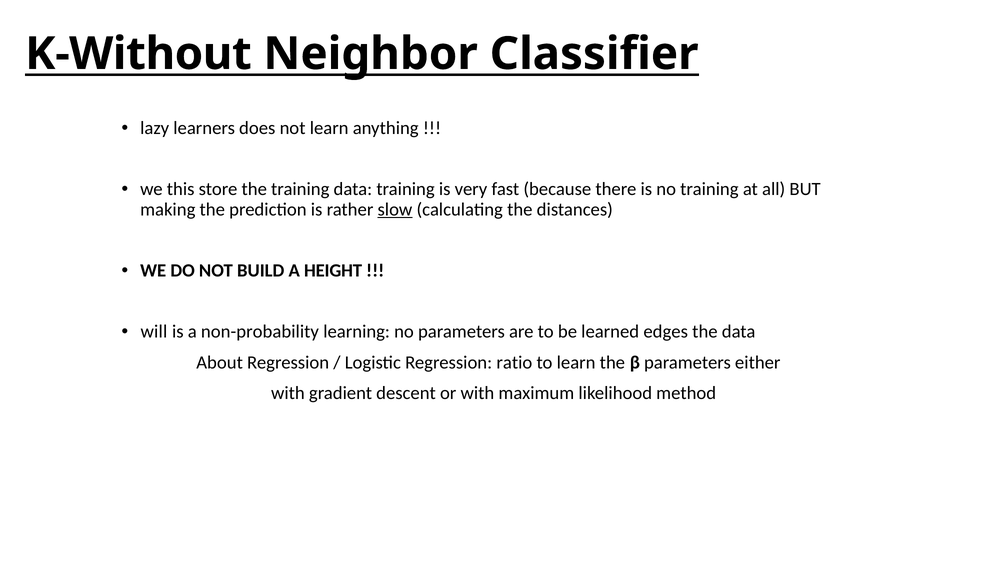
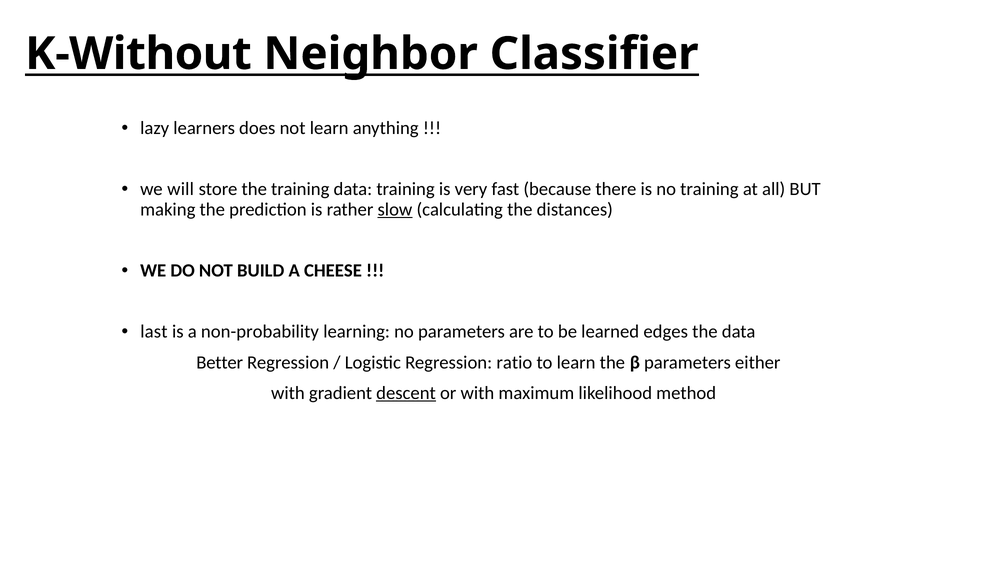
this: this -> will (181, 189)
HEIGHT: HEIGHT -> CHEESE (333, 271)
will: will -> last (154, 332)
About: About -> Better (220, 362)
descent underline: none -> present (406, 393)
